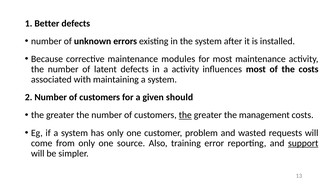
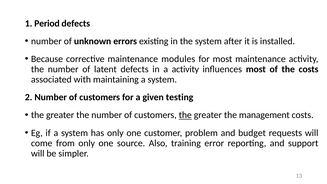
Better: Better -> Period (47, 23)
should: should -> testing (180, 97)
wasted: wasted -> budget (252, 133)
support underline: present -> none (303, 143)
